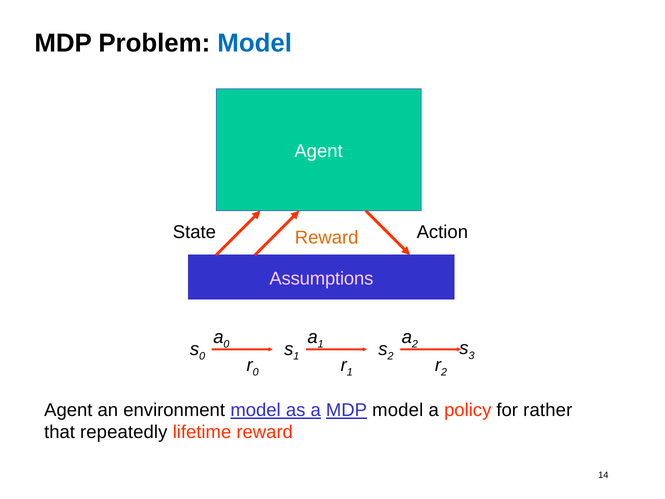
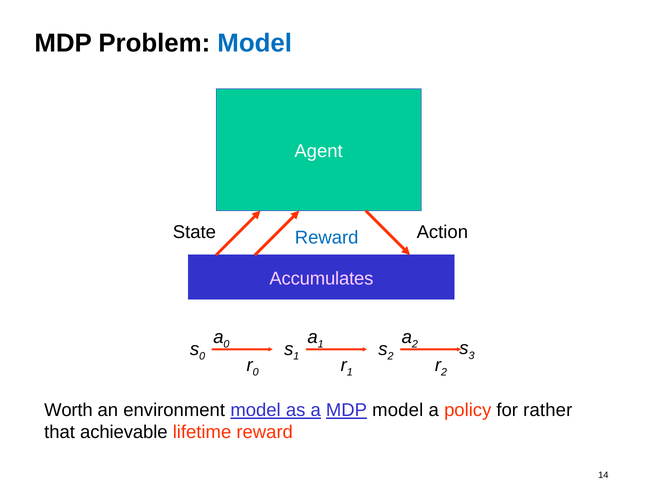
Reward colour: orange -> blue (327, 237)
Assumptions: Assumptions -> Accumulates (321, 278)
Agent: Agent -> Worth (68, 410)
repeatedly: repeatedly -> achievable (124, 432)
